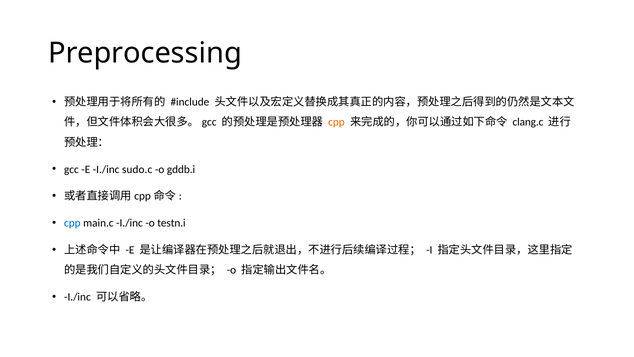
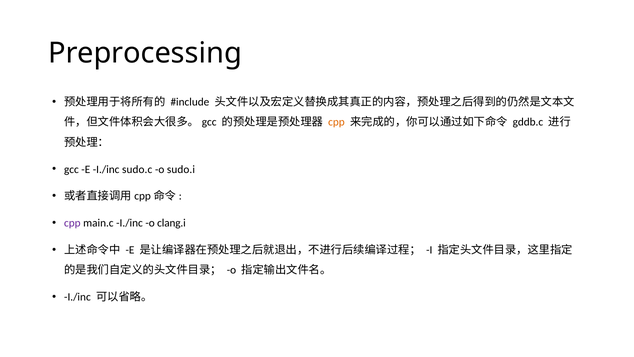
clang.c: clang.c -> gddb.c (528, 122)
gddb.i: gddb.i -> sudo.i (181, 169)
cpp colour: blue -> purple (72, 223)
testn.i: testn.i -> clang.i (171, 223)
